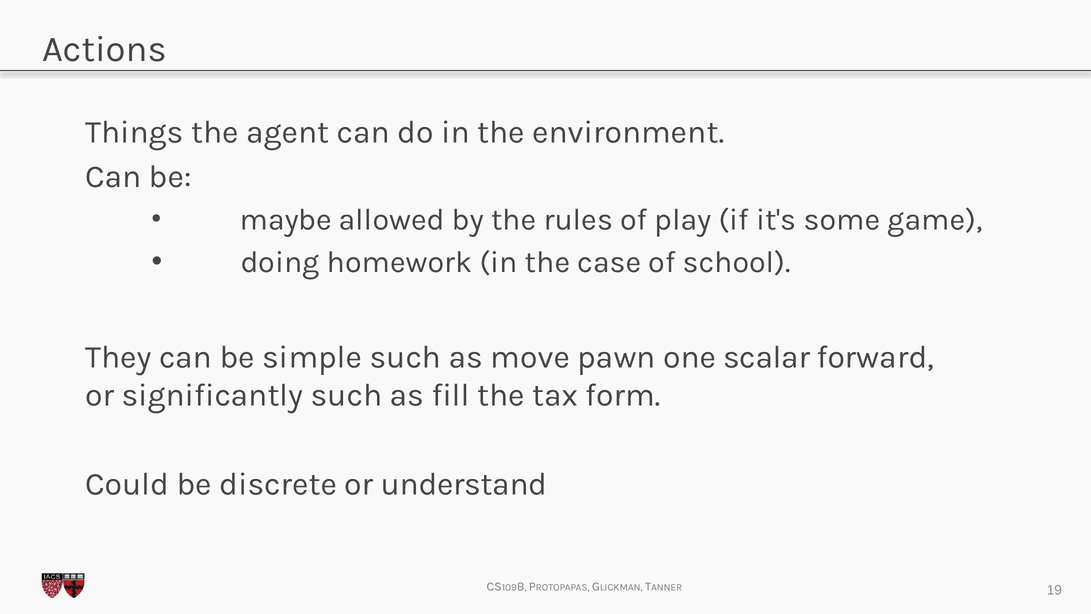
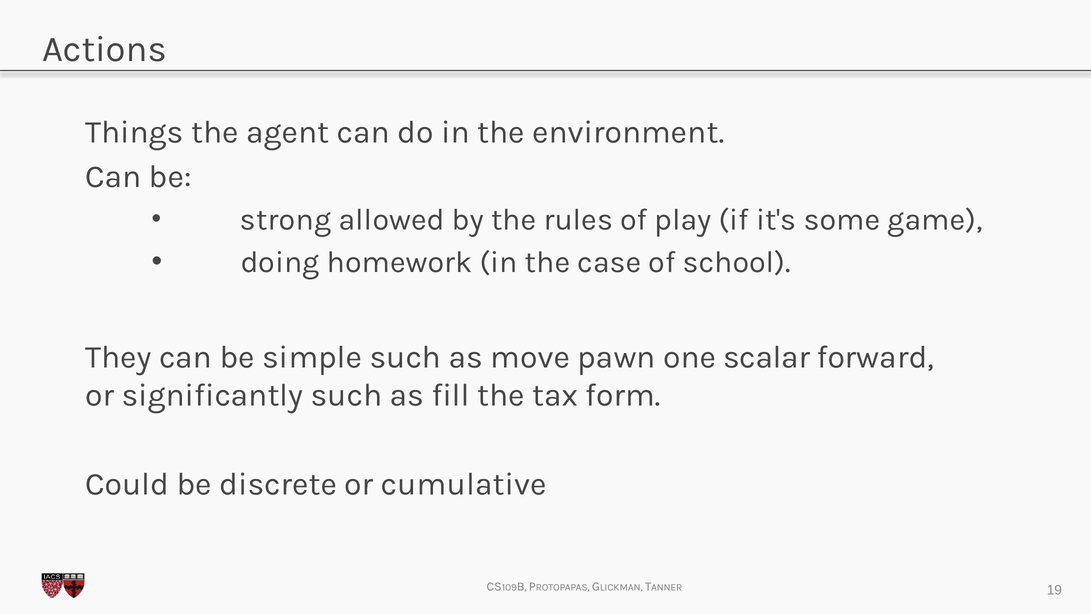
maybe: maybe -> strong (286, 220)
understand: understand -> cumulative (464, 484)
